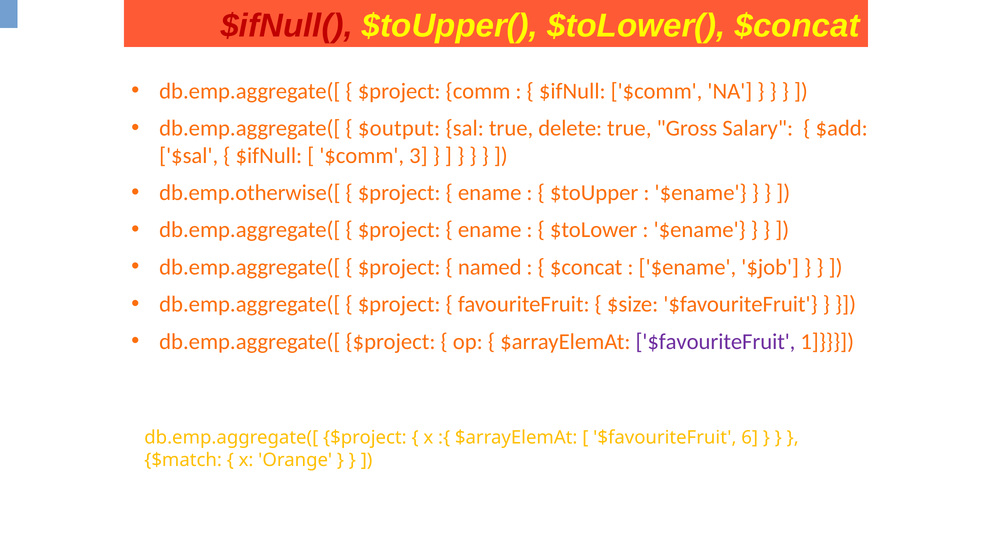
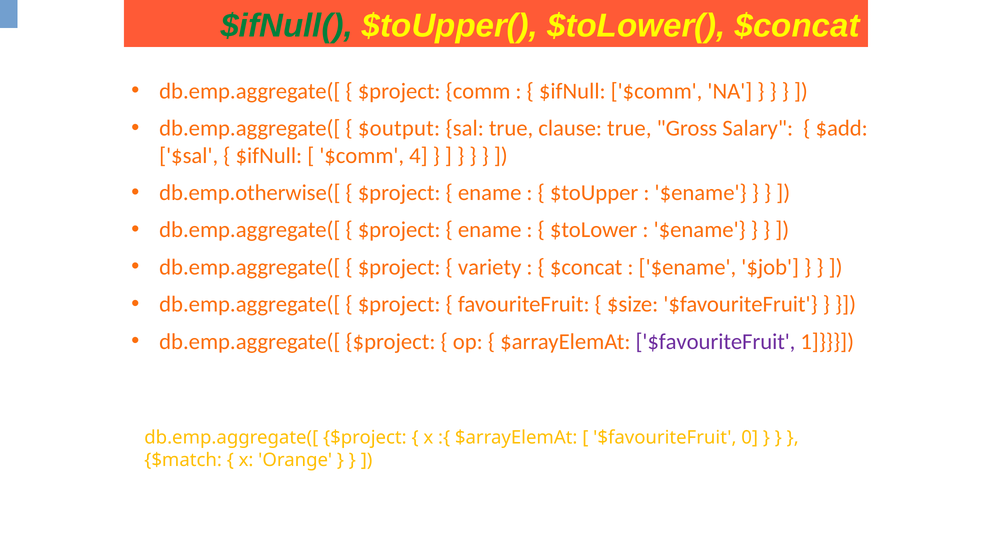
$ifNull( colour: red -> green (287, 26)
delete: delete -> clause (570, 128)
3: 3 -> 4 (418, 156)
named: named -> variety (490, 267)
6: 6 -> 0 (750, 438)
